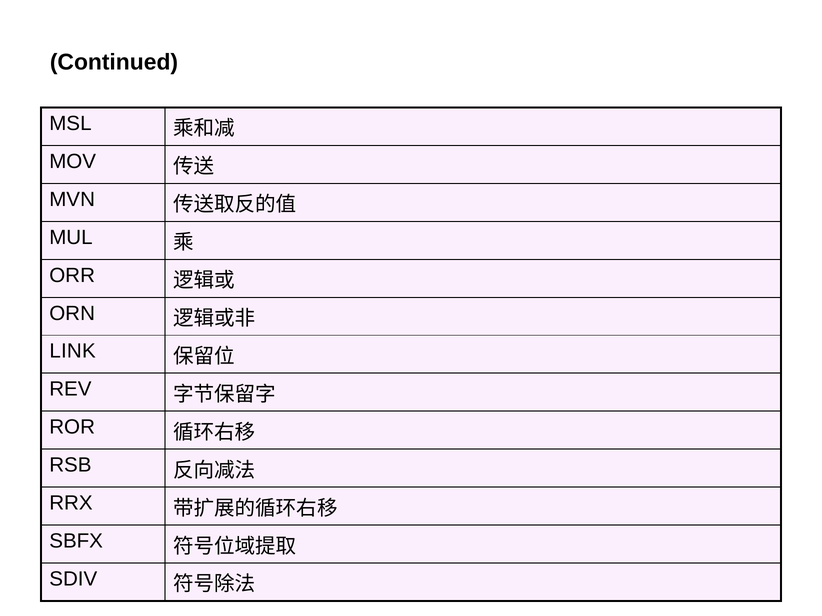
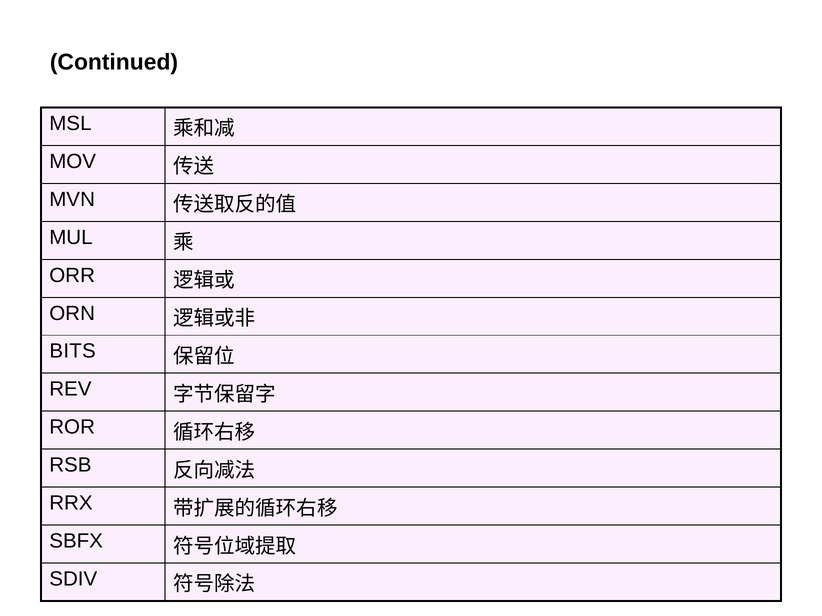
LINK: LINK -> BITS (73, 352)
